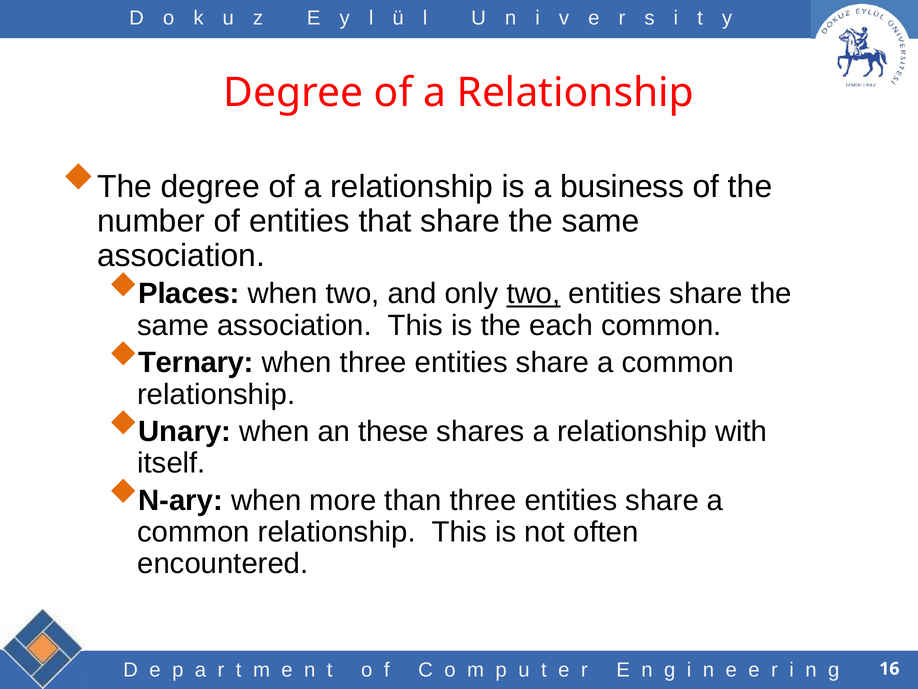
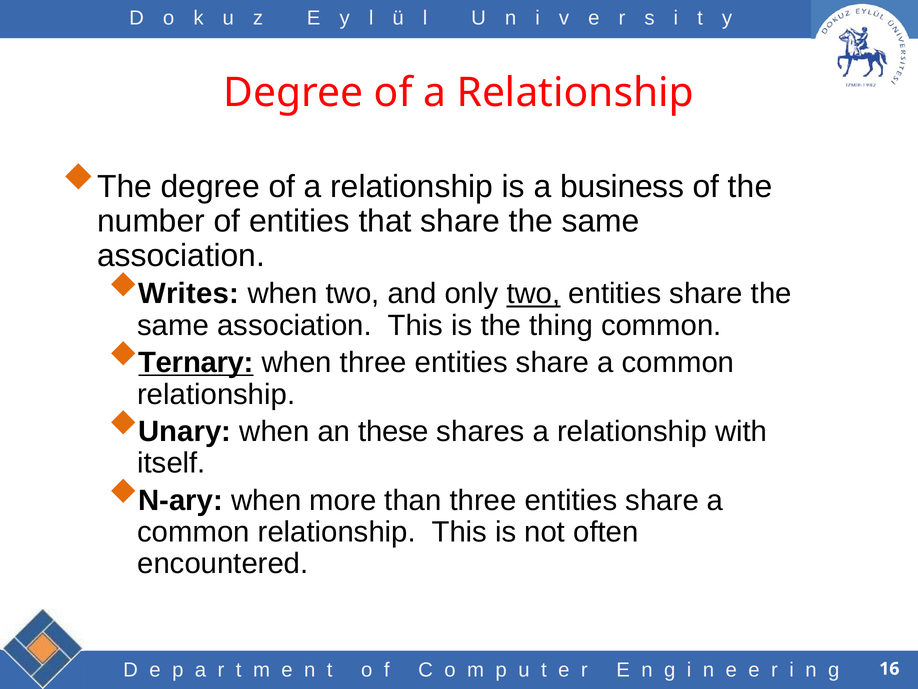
Places: Places -> Writes (189, 294)
each: each -> thing (561, 325)
Ternary underline: none -> present (196, 362)
